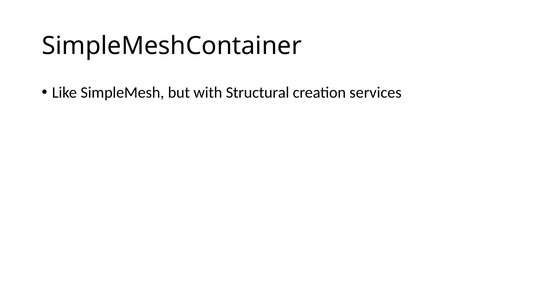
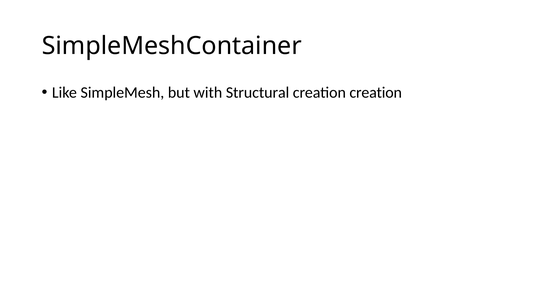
creation services: services -> creation (376, 92)
